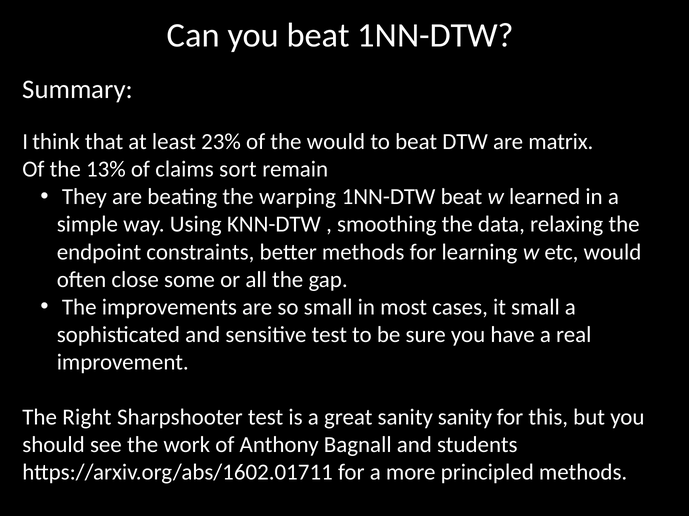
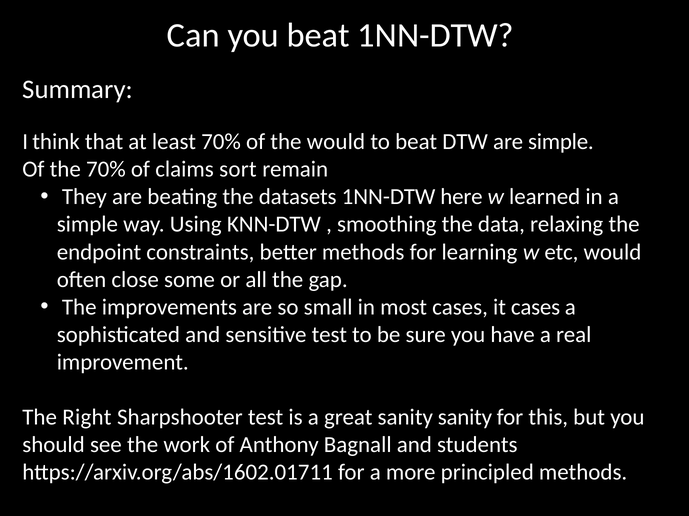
least 23%: 23% -> 70% (221, 142)
are matrix: matrix -> simple (561, 142)
the 13%: 13% -> 70% (106, 170)
warping: warping -> datasets (298, 197)
1NN-DTW beat: beat -> here (461, 197)
it small: small -> cases (536, 307)
